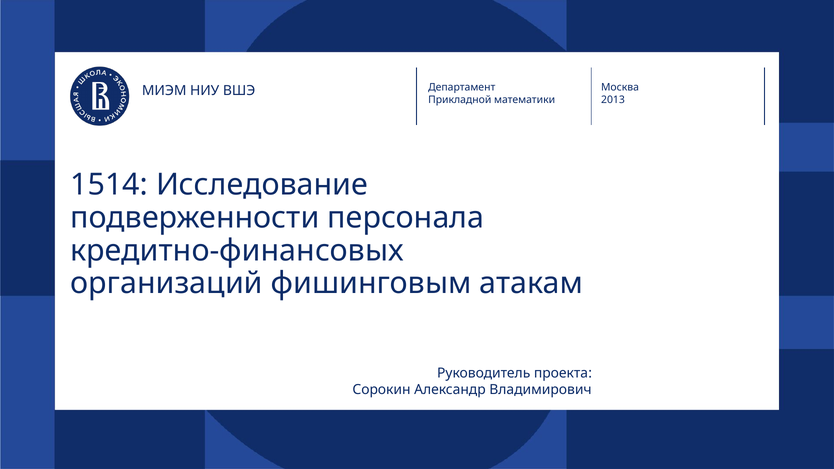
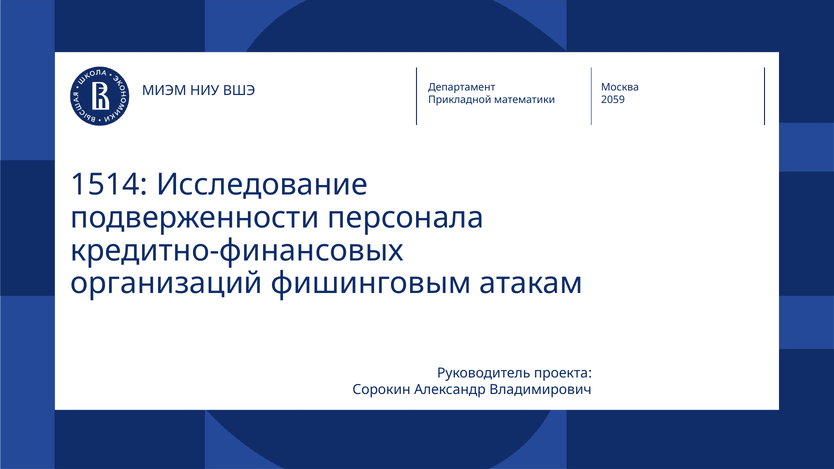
2013: 2013 -> 2059 (613, 100)
